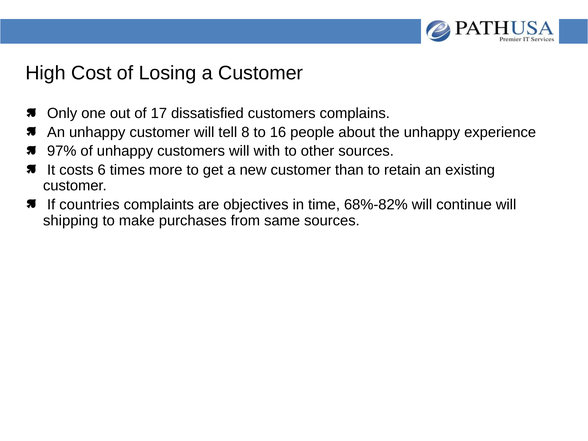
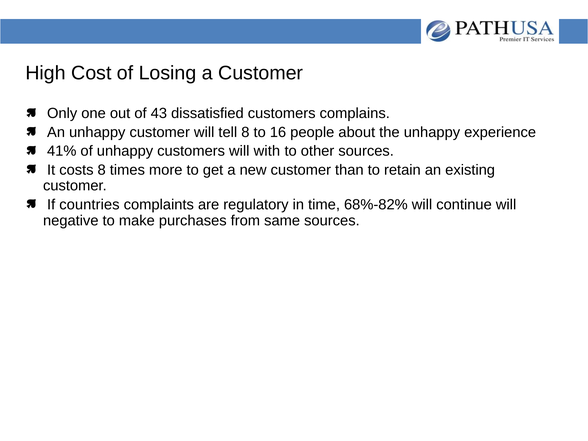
17: 17 -> 43 (159, 113)
97%: 97% -> 41% (62, 151)
costs 6: 6 -> 8 (102, 170)
objectives: objectives -> regulatory (256, 205)
shipping: shipping -> negative (71, 220)
